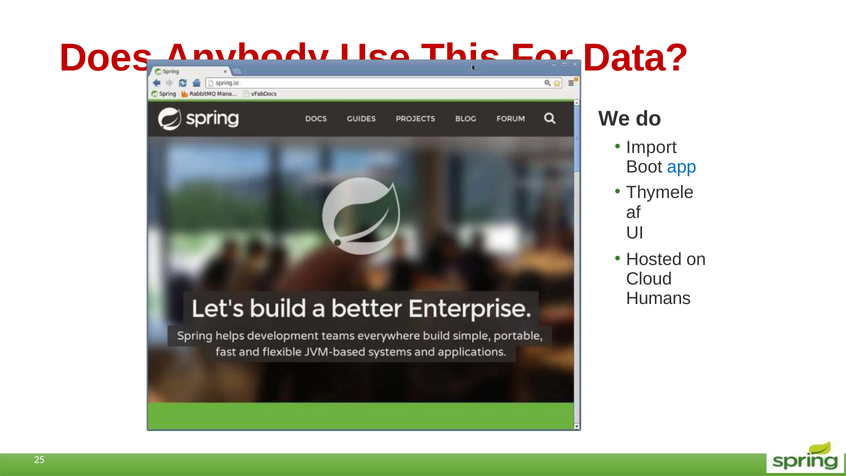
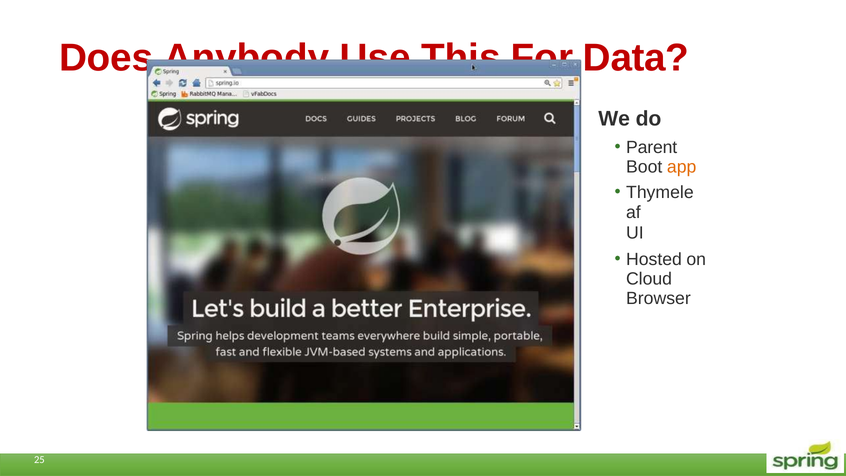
Import: Import -> Parent (652, 148)
app colour: blue -> orange (682, 167)
Humans: Humans -> Browser (658, 298)
